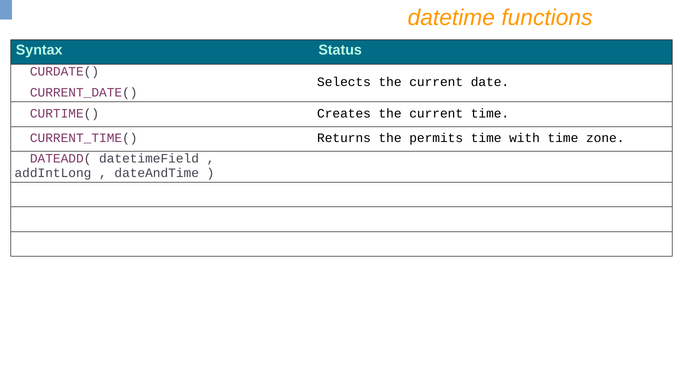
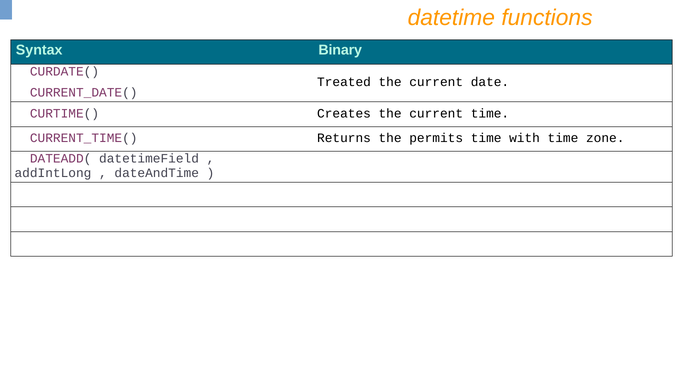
Status: Status -> Binary (340, 50)
Selects: Selects -> Treated (344, 82)
